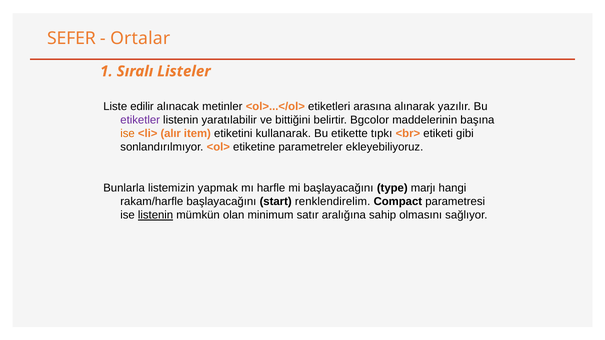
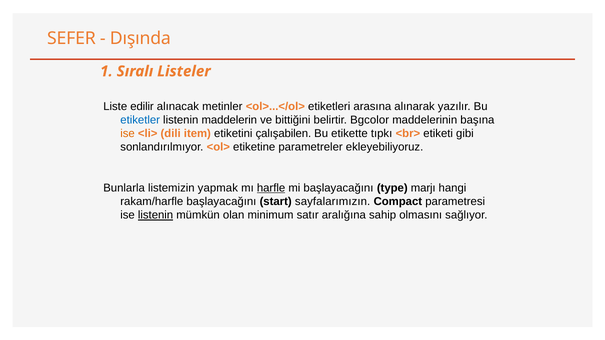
Ortalar: Ortalar -> Dışında (140, 38)
etiketler colour: purple -> blue (140, 120)
yaratılabilir: yaratılabilir -> maddelerin (229, 120)
alır: alır -> dili (171, 134)
kullanarak: kullanarak -> çalışabilen (283, 134)
harfle underline: none -> present (271, 188)
renklendirelim: renklendirelim -> sayfalarımızın (333, 202)
